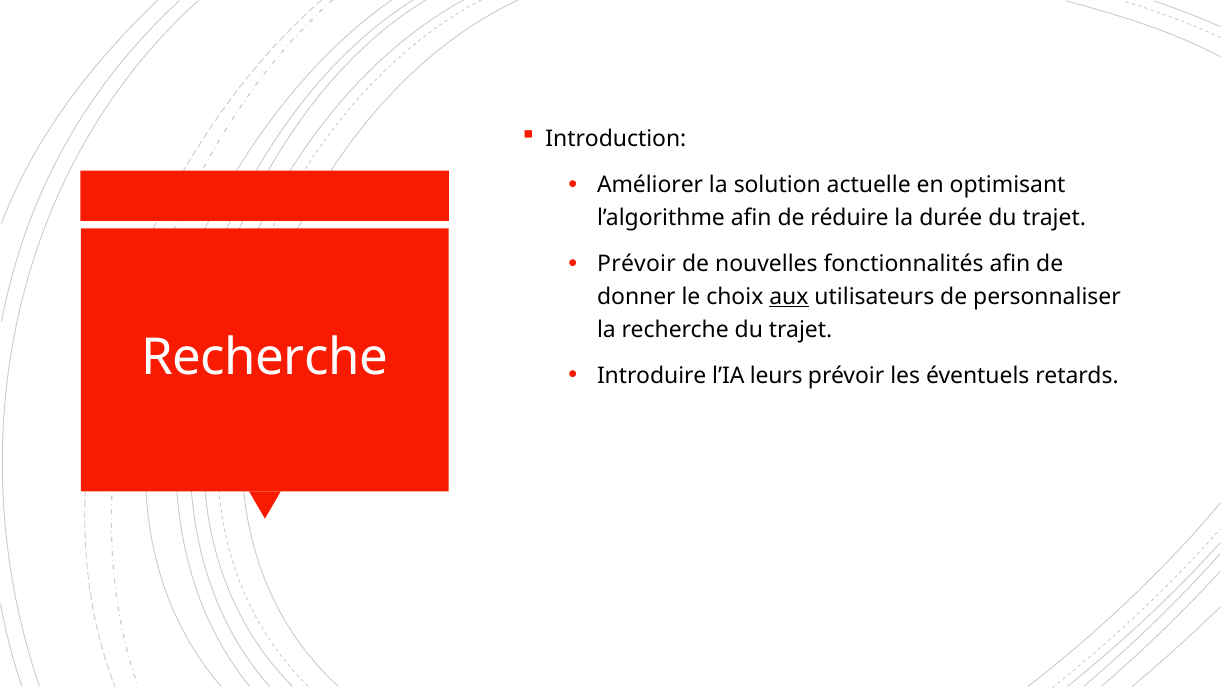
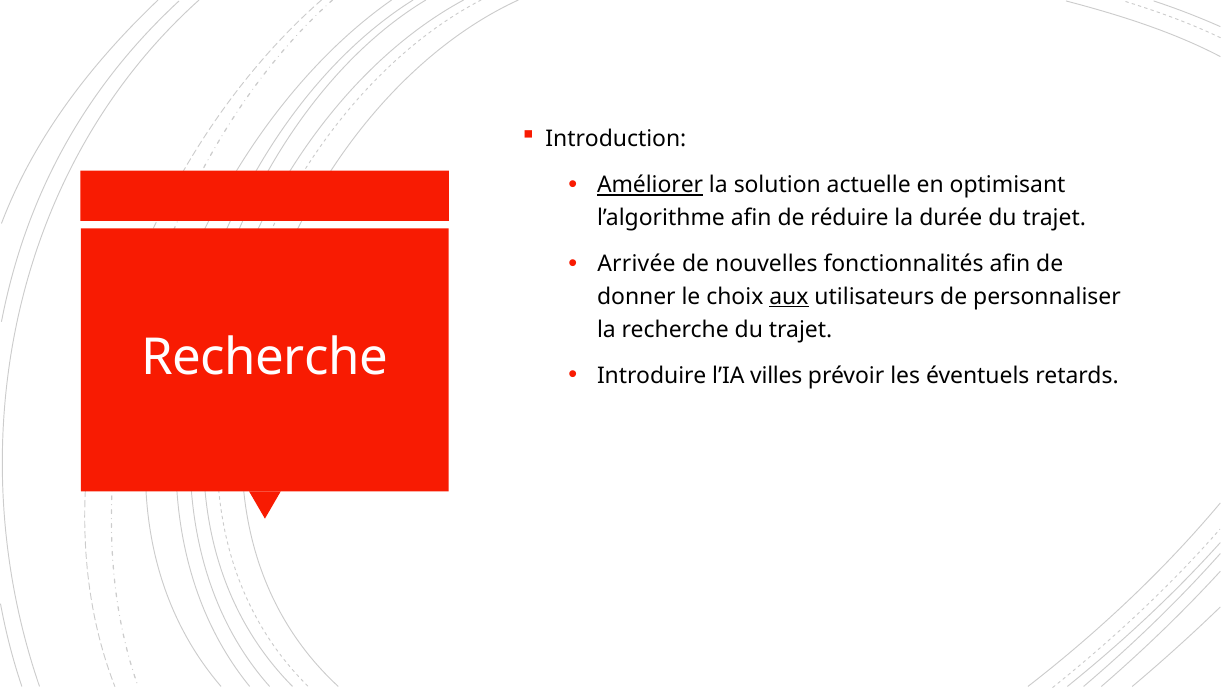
Améliorer underline: none -> present (650, 185)
Prévoir: Prévoir -> Arrivée (636, 264)
leurs: leurs -> villes (776, 376)
